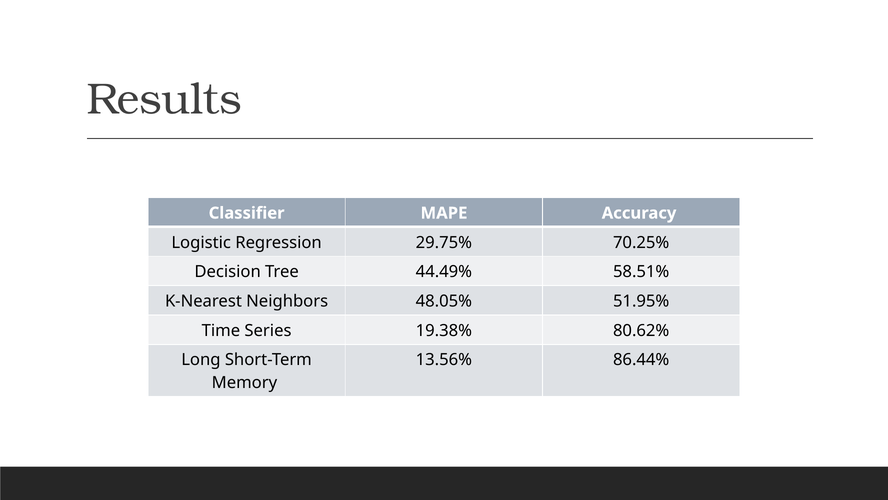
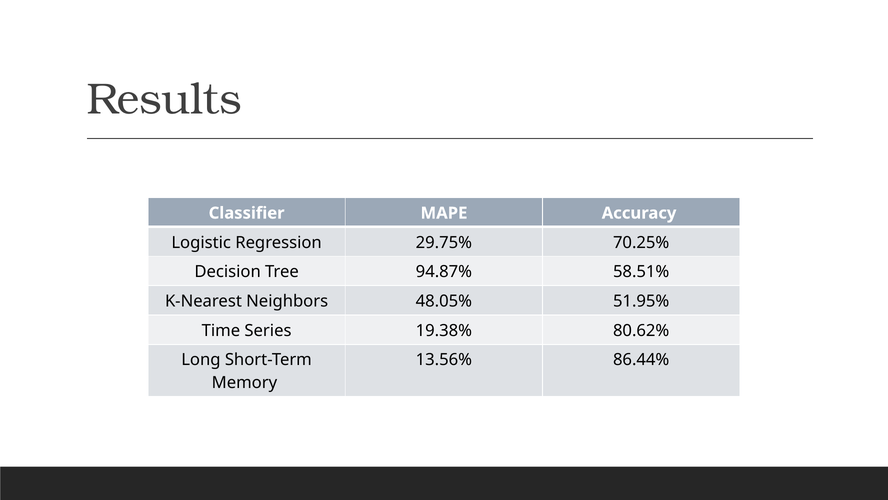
44.49%: 44.49% -> 94.87% (444, 272)
